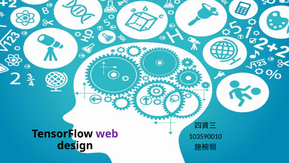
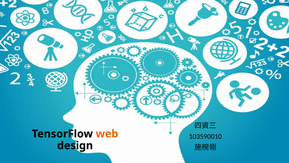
web colour: purple -> orange (107, 134)
